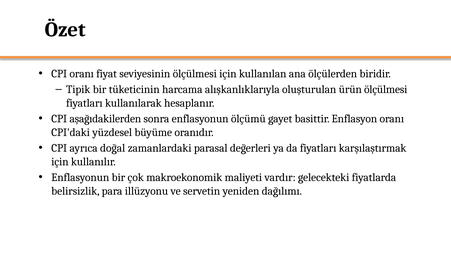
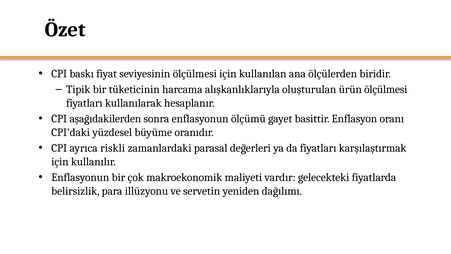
CPI oranı: oranı -> baskı (82, 74)
doğal: doğal -> riskli (113, 148)
